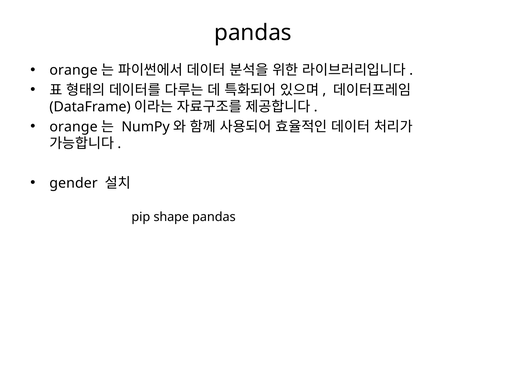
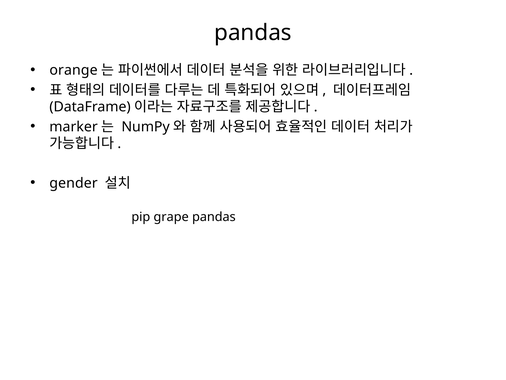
orange: orange -> marker (74, 127)
shape: shape -> grape (171, 217)
